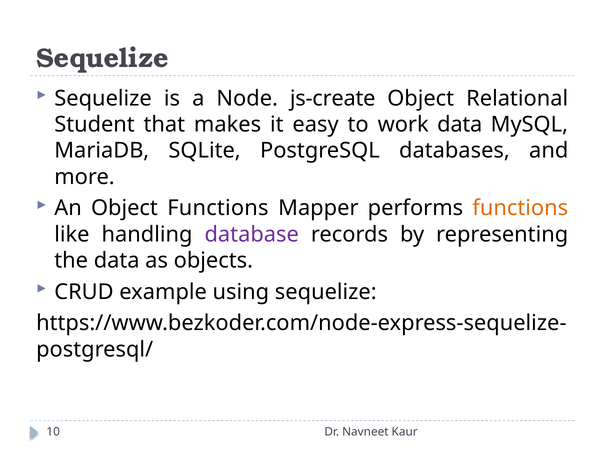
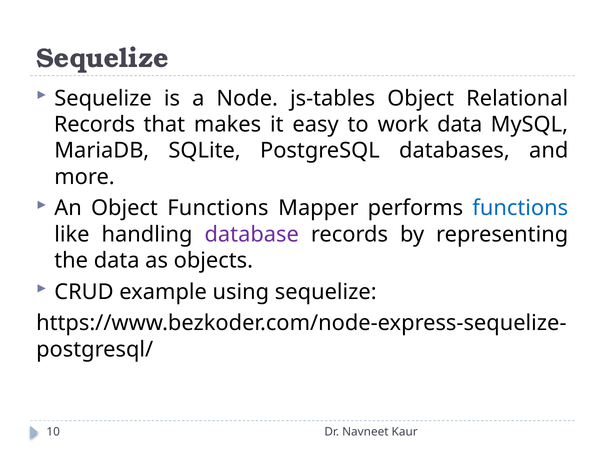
js-create: js-create -> js-tables (333, 98)
Student: Student -> Records (95, 124)
functions colour: orange -> blue (520, 208)
